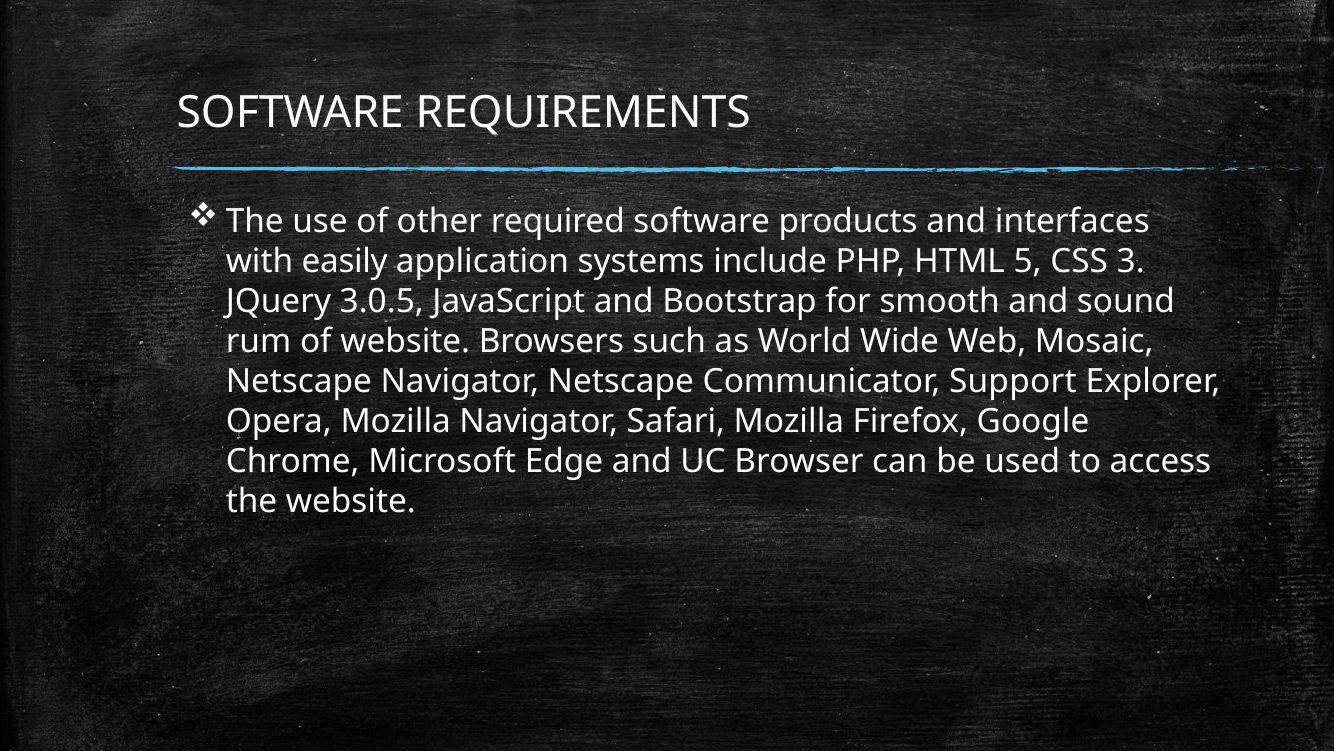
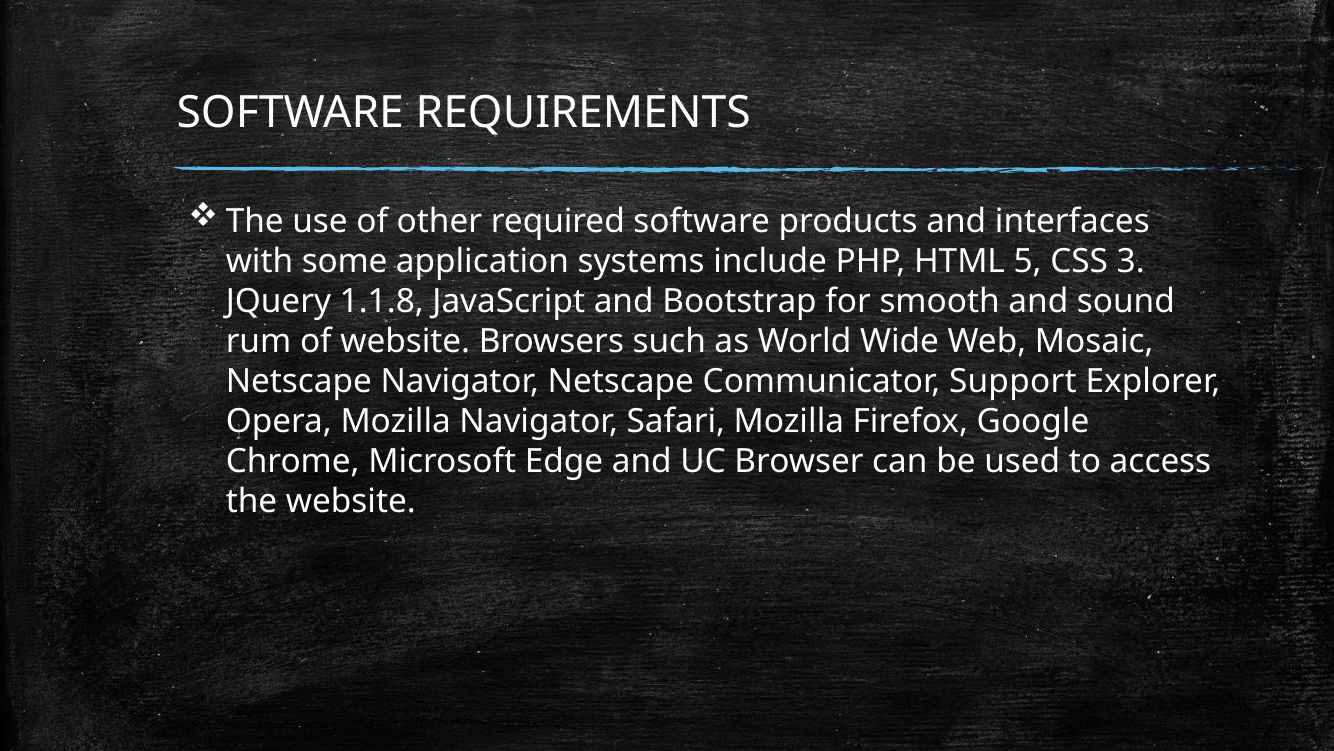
easily: easily -> some (345, 261)
3.0.5: 3.0.5 -> 1.1.8 (382, 301)
